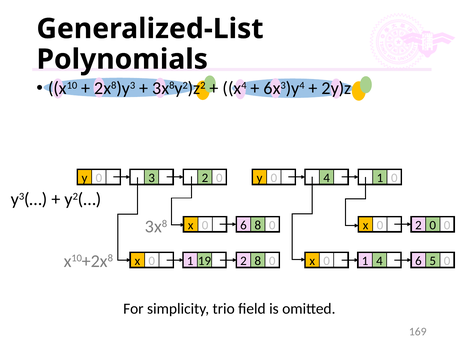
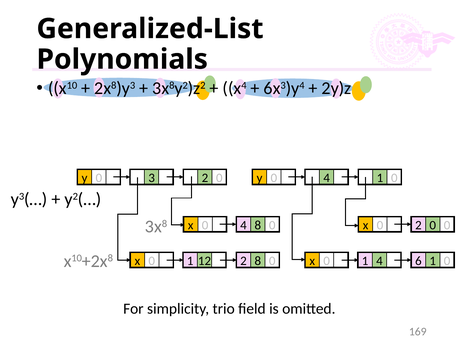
x 0 6: 6 -> 4 (243, 225)
19: 19 -> 12 (205, 261)
6 5: 5 -> 1 (433, 261)
